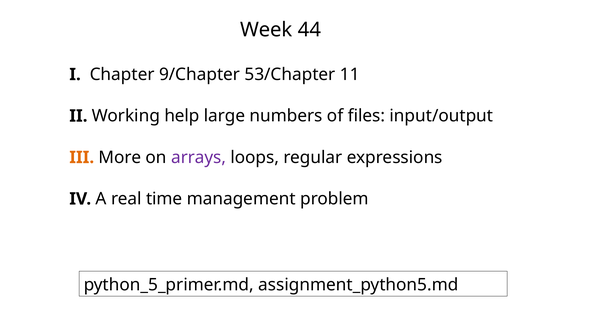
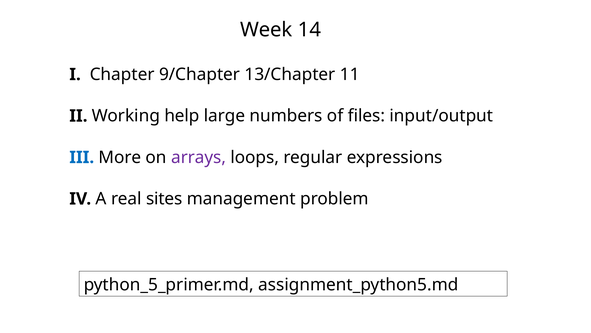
44: 44 -> 14 (309, 30)
53/Chapter: 53/Chapter -> 13/Chapter (290, 74)
III colour: orange -> blue (82, 157)
time: time -> sites (164, 199)
